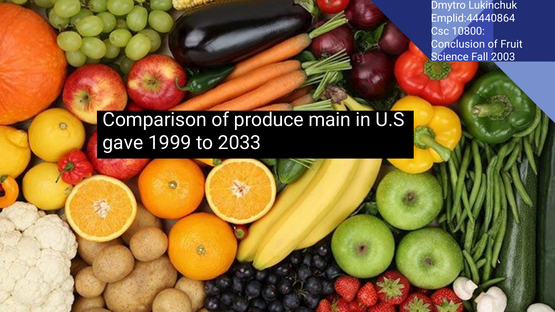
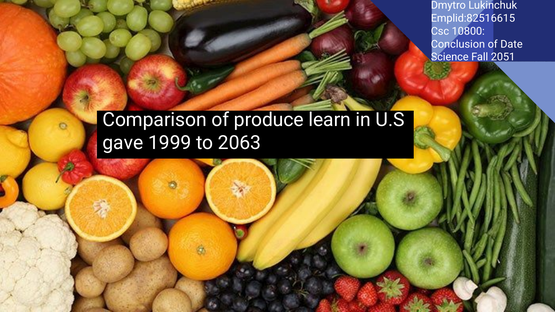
Emplid:44440864: Emplid:44440864 -> Emplid:82516615 (473, 18)
Fruit: Fruit -> Date (512, 44)
2003: 2003 -> 2051 (503, 57)
main: main -> learn (330, 120)
2033: 2033 -> 2063 (240, 143)
